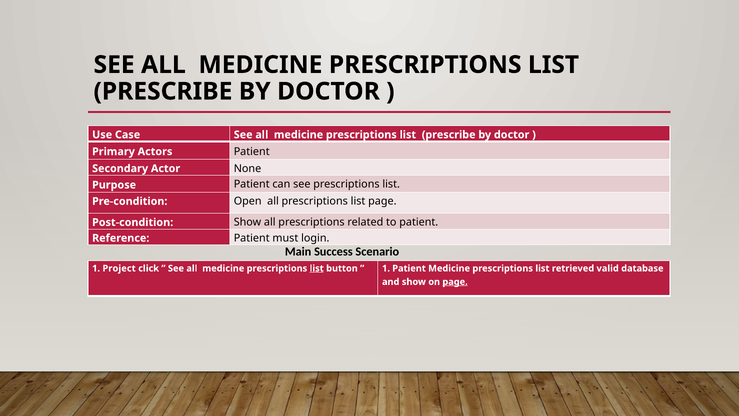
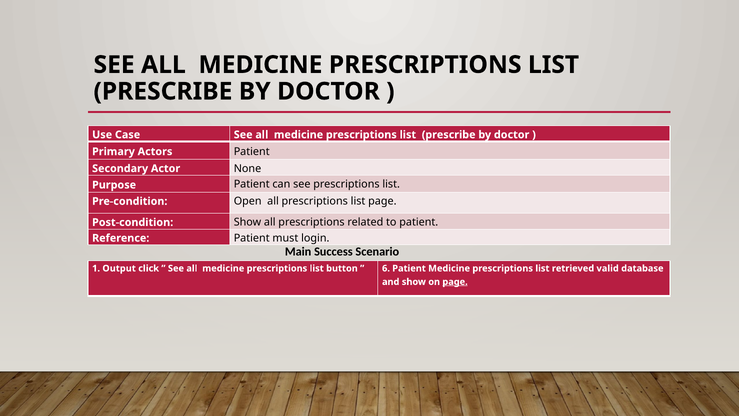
Project: Project -> Output (119, 268)
list underline: present -> none (317, 268)
1: 1 -> 6 (386, 268)
